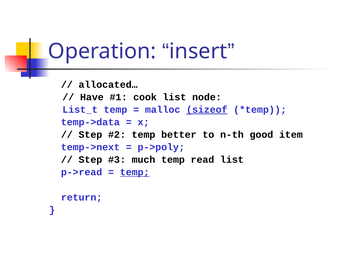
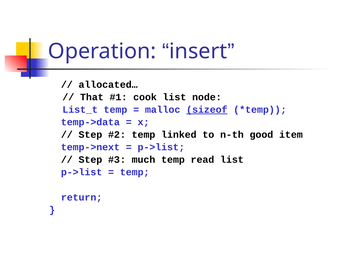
Have: Have -> That (92, 97)
better: better -> linked (179, 135)
p->poly: p->poly -> p->list (161, 148)
p->read: p->read -> p->list (82, 173)
temp underline: present -> none (135, 173)
